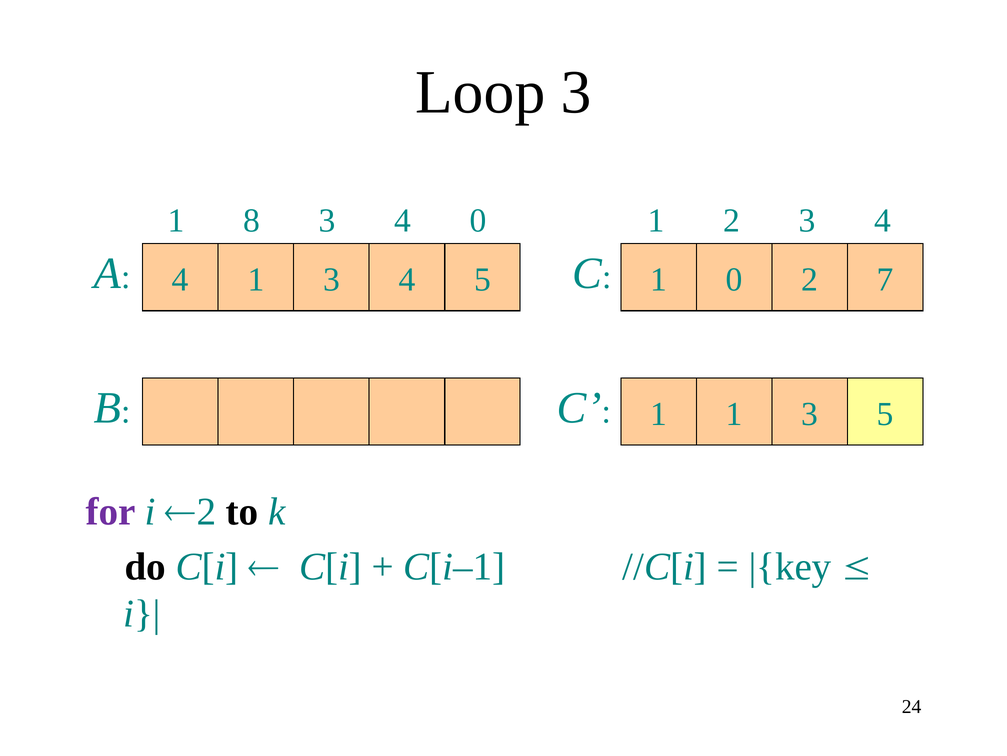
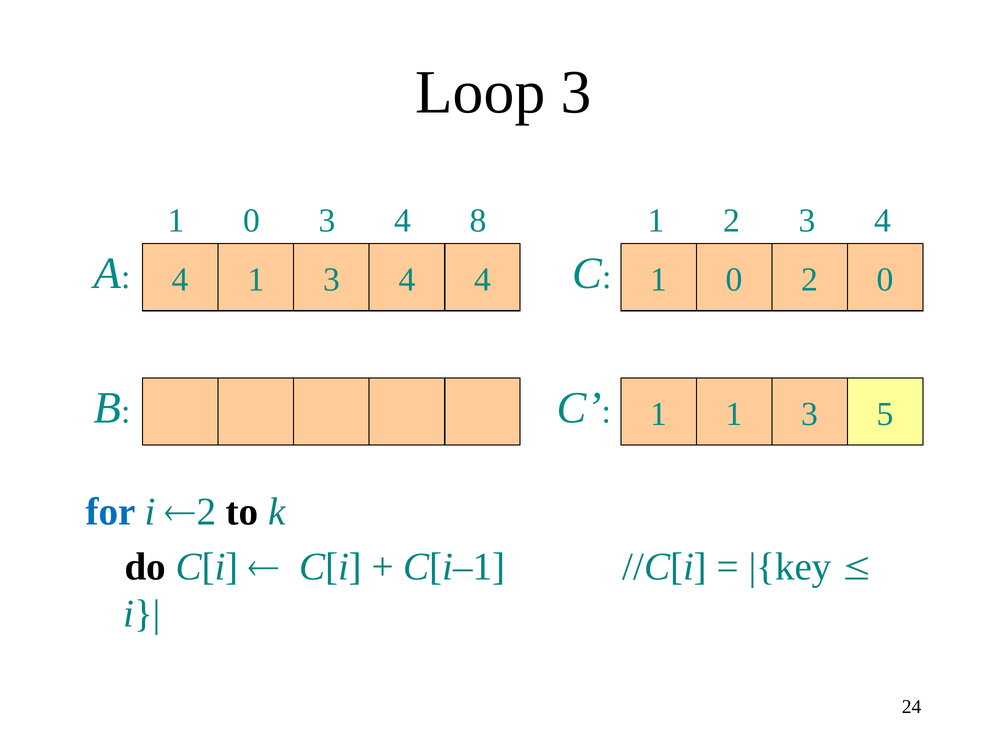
8: 8 -> 0 (252, 220)
4 0: 0 -> 8 (478, 220)
4 5: 5 -> 4 (482, 279)
2 7: 7 -> 0 (885, 279)
for colour: purple -> blue (111, 511)
